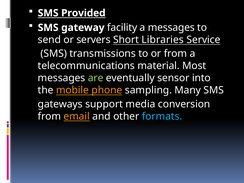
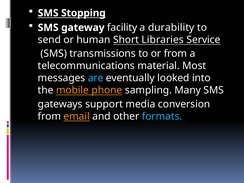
Provided: Provided -> Stopping (83, 13)
a messages: messages -> durability (171, 28)
servers: servers -> human (93, 40)
are colour: light green -> light blue (96, 78)
sensor: sensor -> looked (173, 78)
